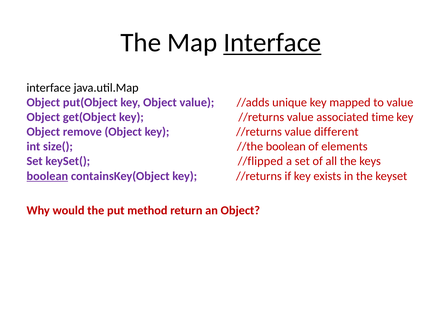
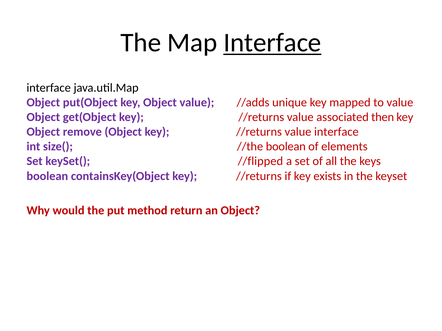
time: time -> then (383, 117)
value different: different -> interface (336, 132)
boolean underline: present -> none (47, 176)
